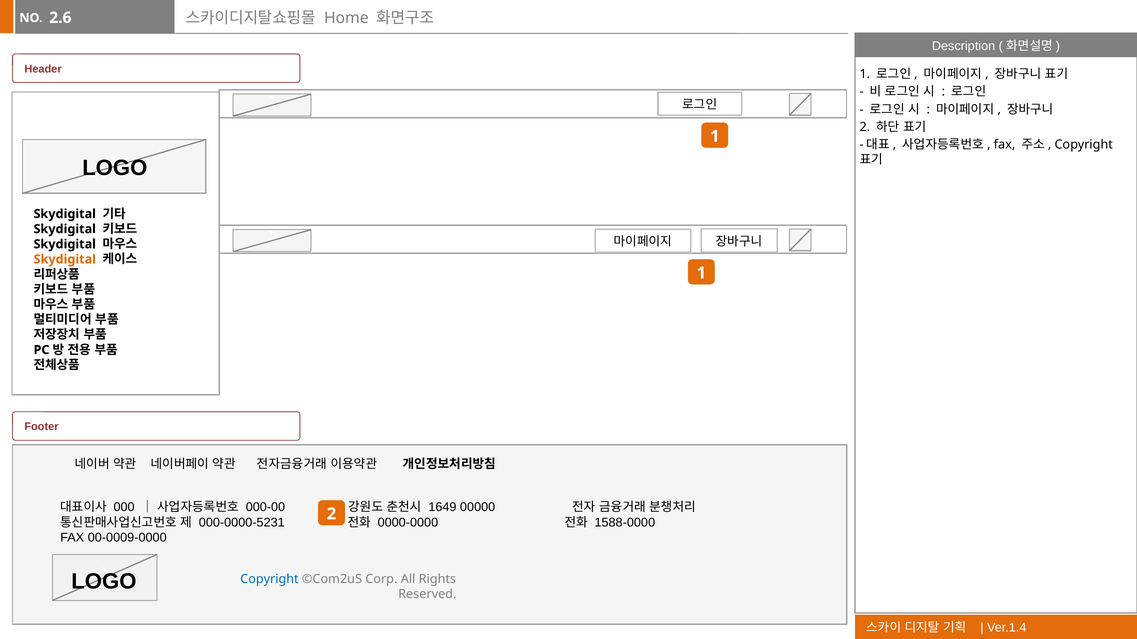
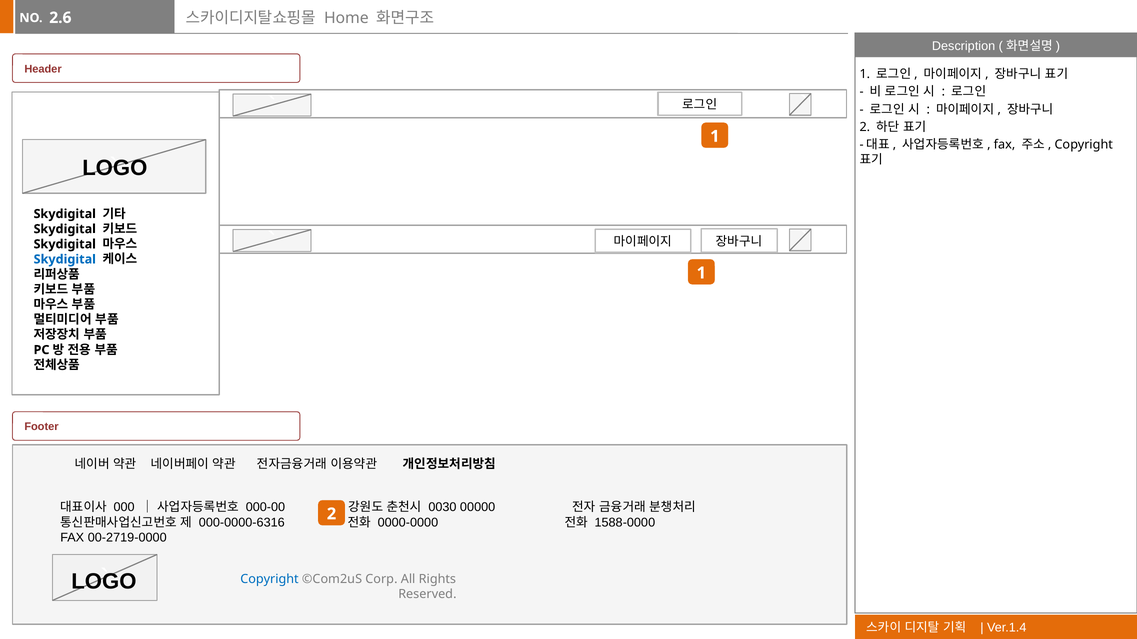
Skydigital colour: orange -> blue (65, 259)
1649: 1649 -> 0030 (442, 508)
000-0000-5231: 000-0000-5231 -> 000-0000-6316 (242, 523)
00-0009-0000: 00-0009-0000 -> 00-2719-0000 (127, 538)
